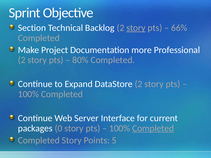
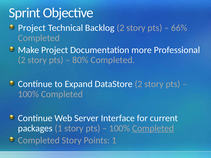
Section: Section -> Project (32, 28)
story underline: present -> none (136, 28)
packages 0: 0 -> 1 (59, 128)
Points 5: 5 -> 1 (114, 140)
